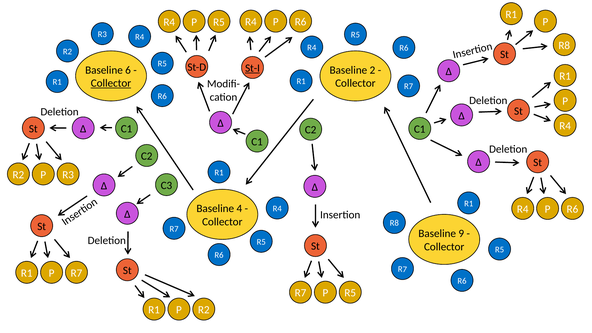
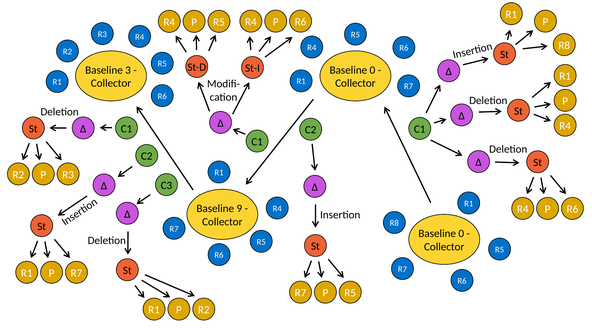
St-I underline: present -> none (253, 68)
6: 6 -> 3 (128, 70)
2: 2 -> 0 (372, 70)
Collector underline: present -> none (111, 83)
4: 4 -> 9 (239, 208)
9: 9 -> 0 (461, 233)
